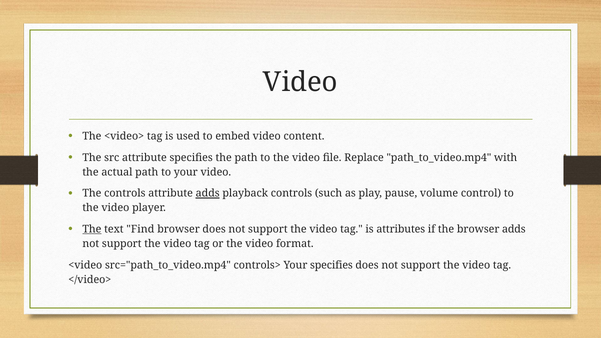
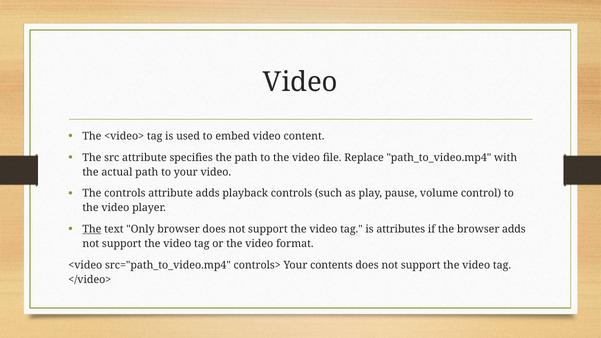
adds underline: present -> none (208, 193)
Find: Find -> Only (140, 229)
Your specifies: specifies -> contents (331, 265)
